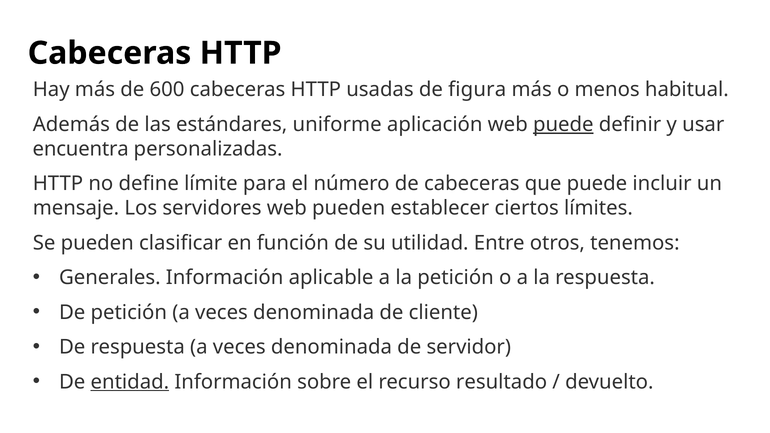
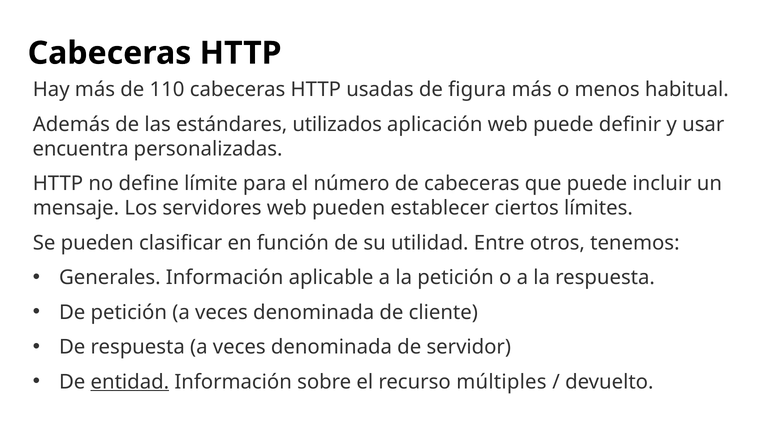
600: 600 -> 110 (167, 90)
uniforme: uniforme -> utilizados (337, 124)
puede underline: present -> none (563, 124)
resultado: resultado -> múltiples (501, 382)
